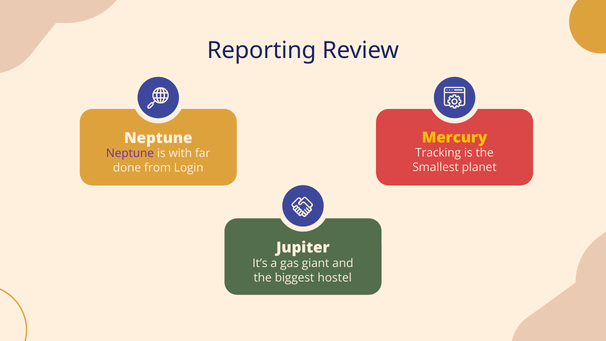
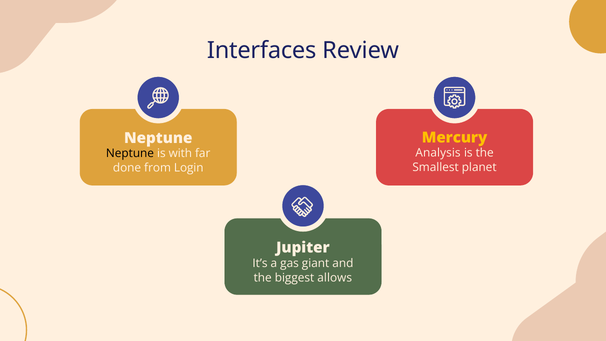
Reporting: Reporting -> Interfaces (262, 51)
Tracking: Tracking -> Analysis (438, 153)
Neptune colour: purple -> black (130, 153)
hostel: hostel -> allows (335, 278)
